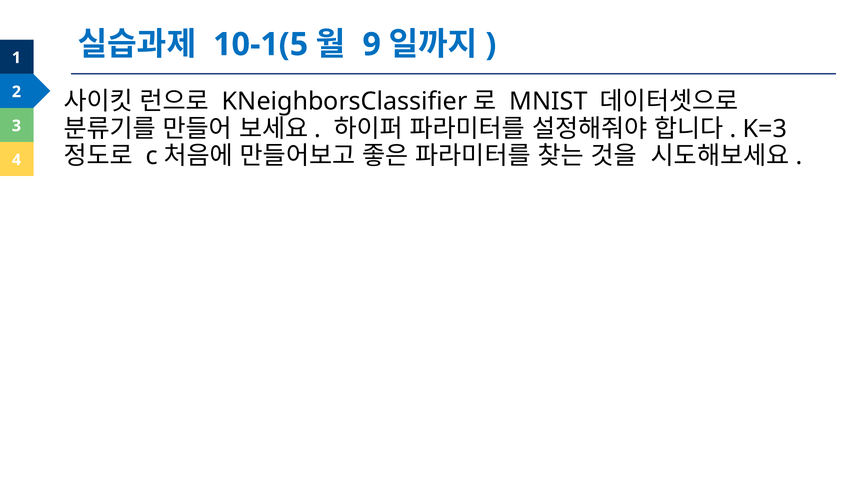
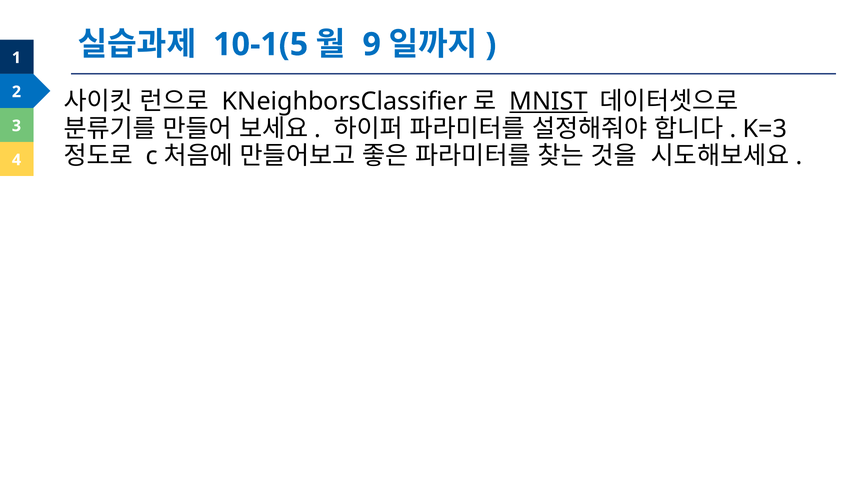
MNIST underline: none -> present (548, 102)
